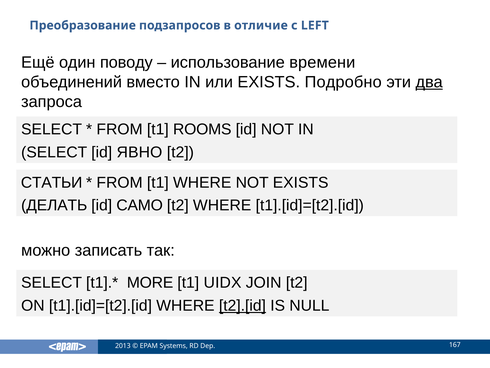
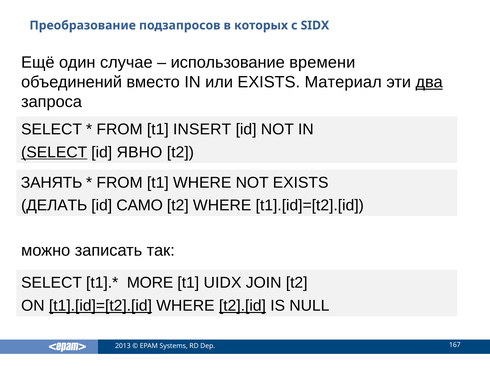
отличие: отличие -> которых (261, 25)
LEFT: LEFT -> SIDX (315, 25)
поводу: поводу -> случае (126, 62)
Подробно: Подробно -> Материал (343, 82)
ROOMS: ROOMS -> INSERT (202, 129)
SELECT underline: none -> present (54, 152)
СТАТЬИ: СТАТЬИ -> ЗАНЯТЬ (52, 182)
t1].[id]=[t2].[id underline: none -> present (100, 305)
